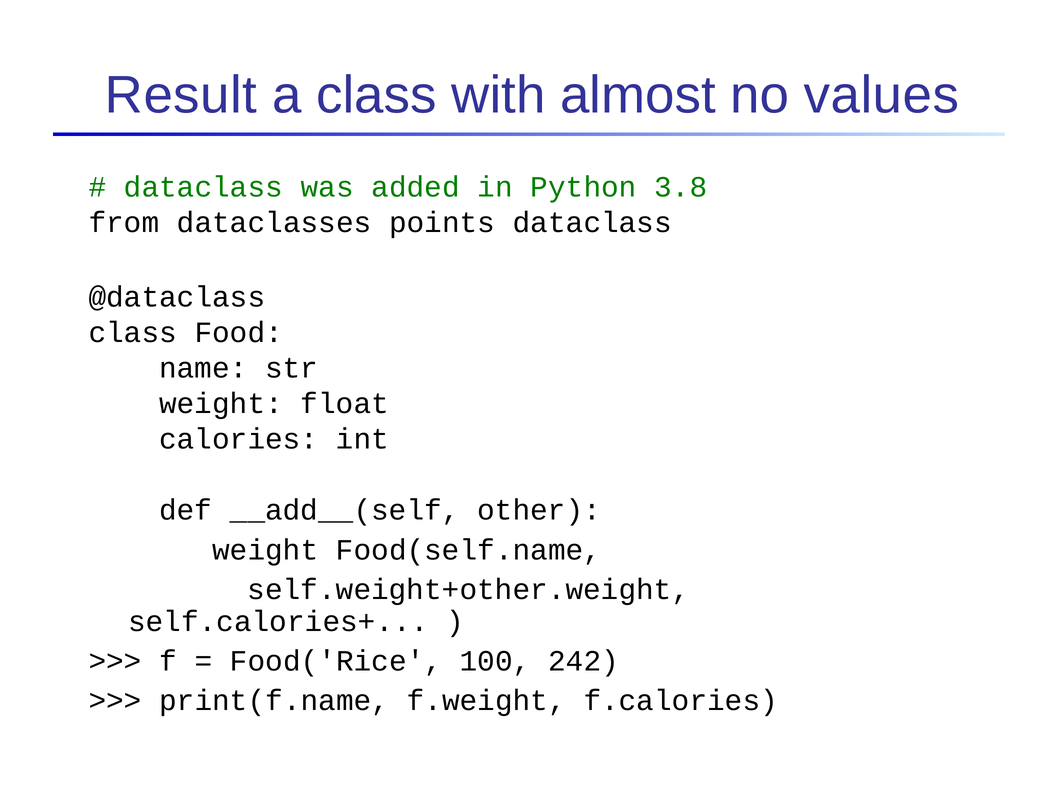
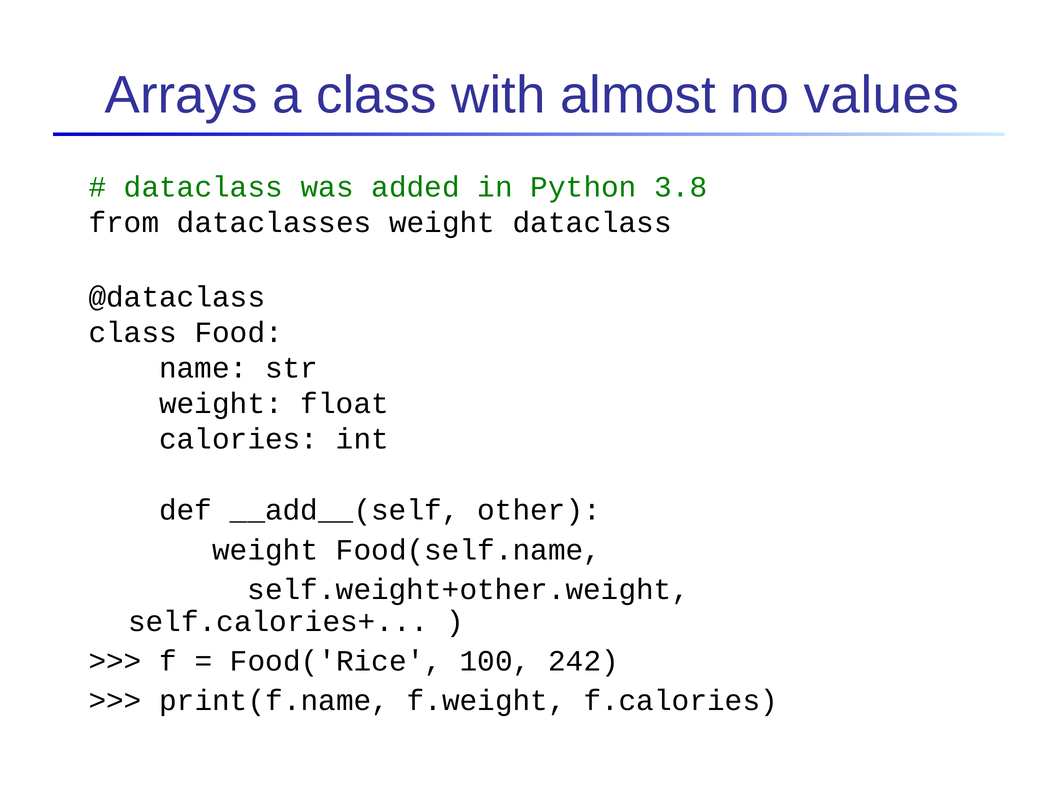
Result: Result -> Arrays (181, 95)
dataclasses points: points -> weight (442, 223)
